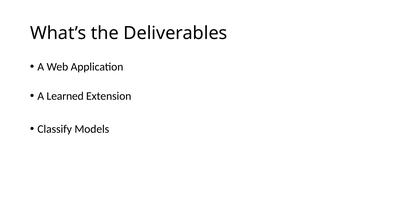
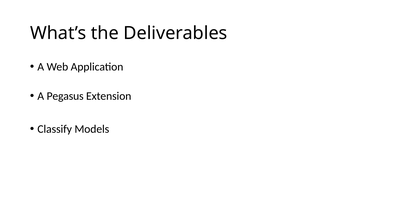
Learned: Learned -> Pegasus (65, 96)
